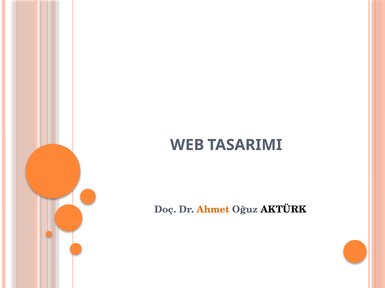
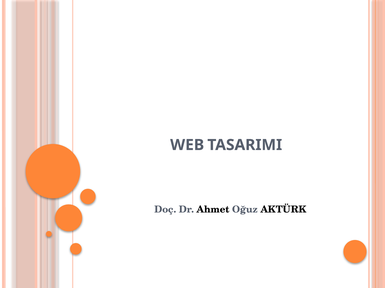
Ahmet colour: orange -> black (213, 210)
